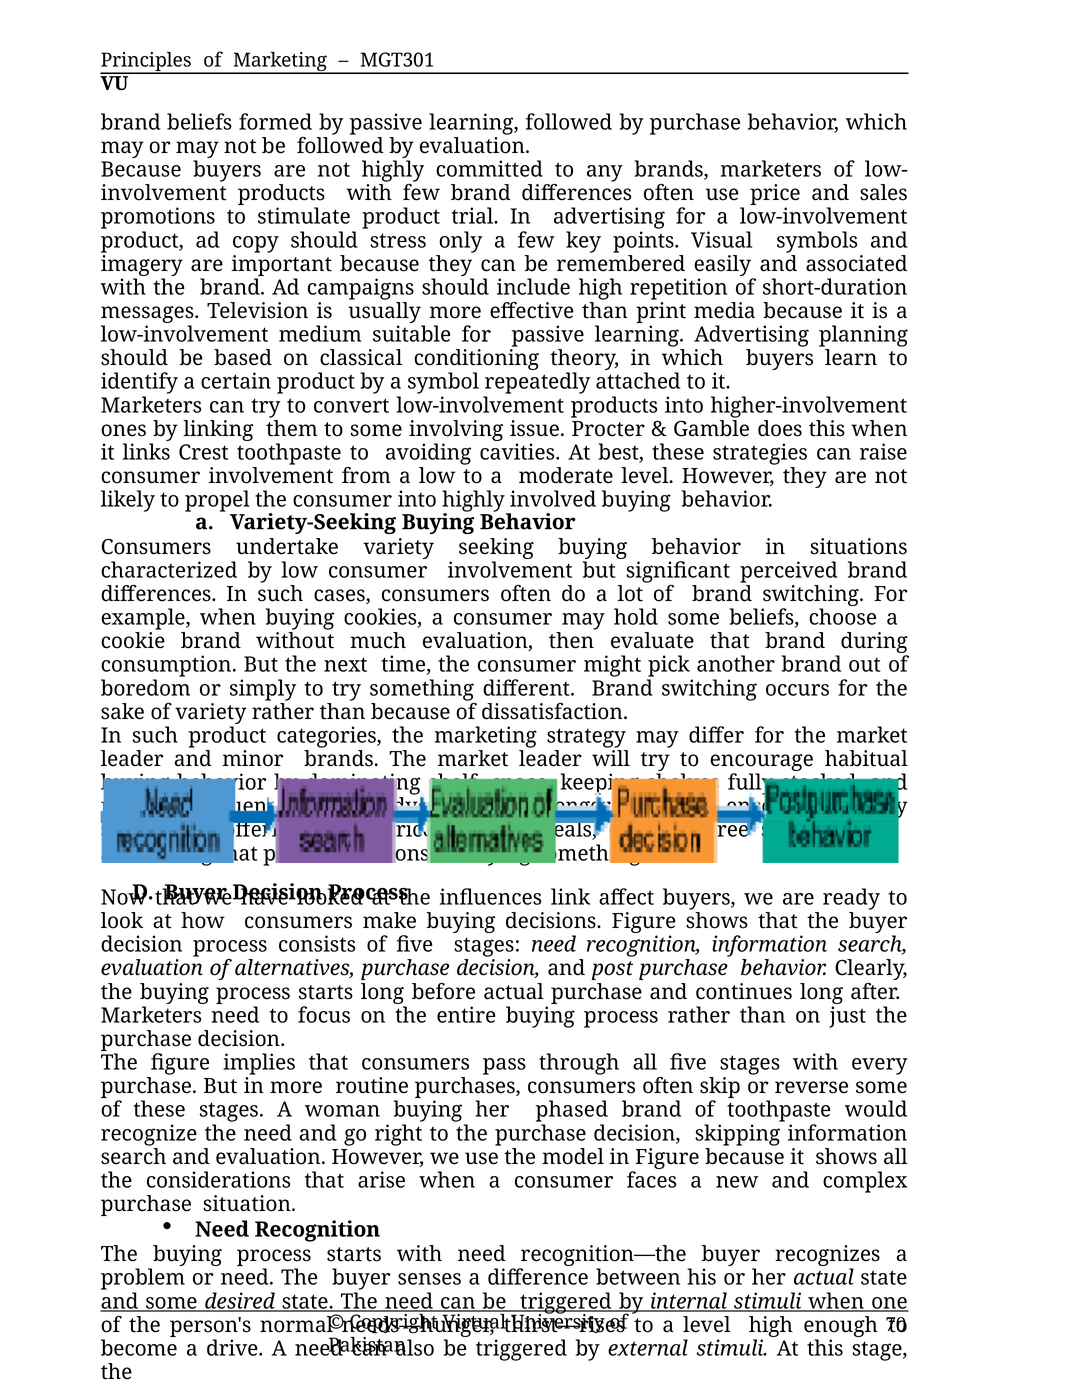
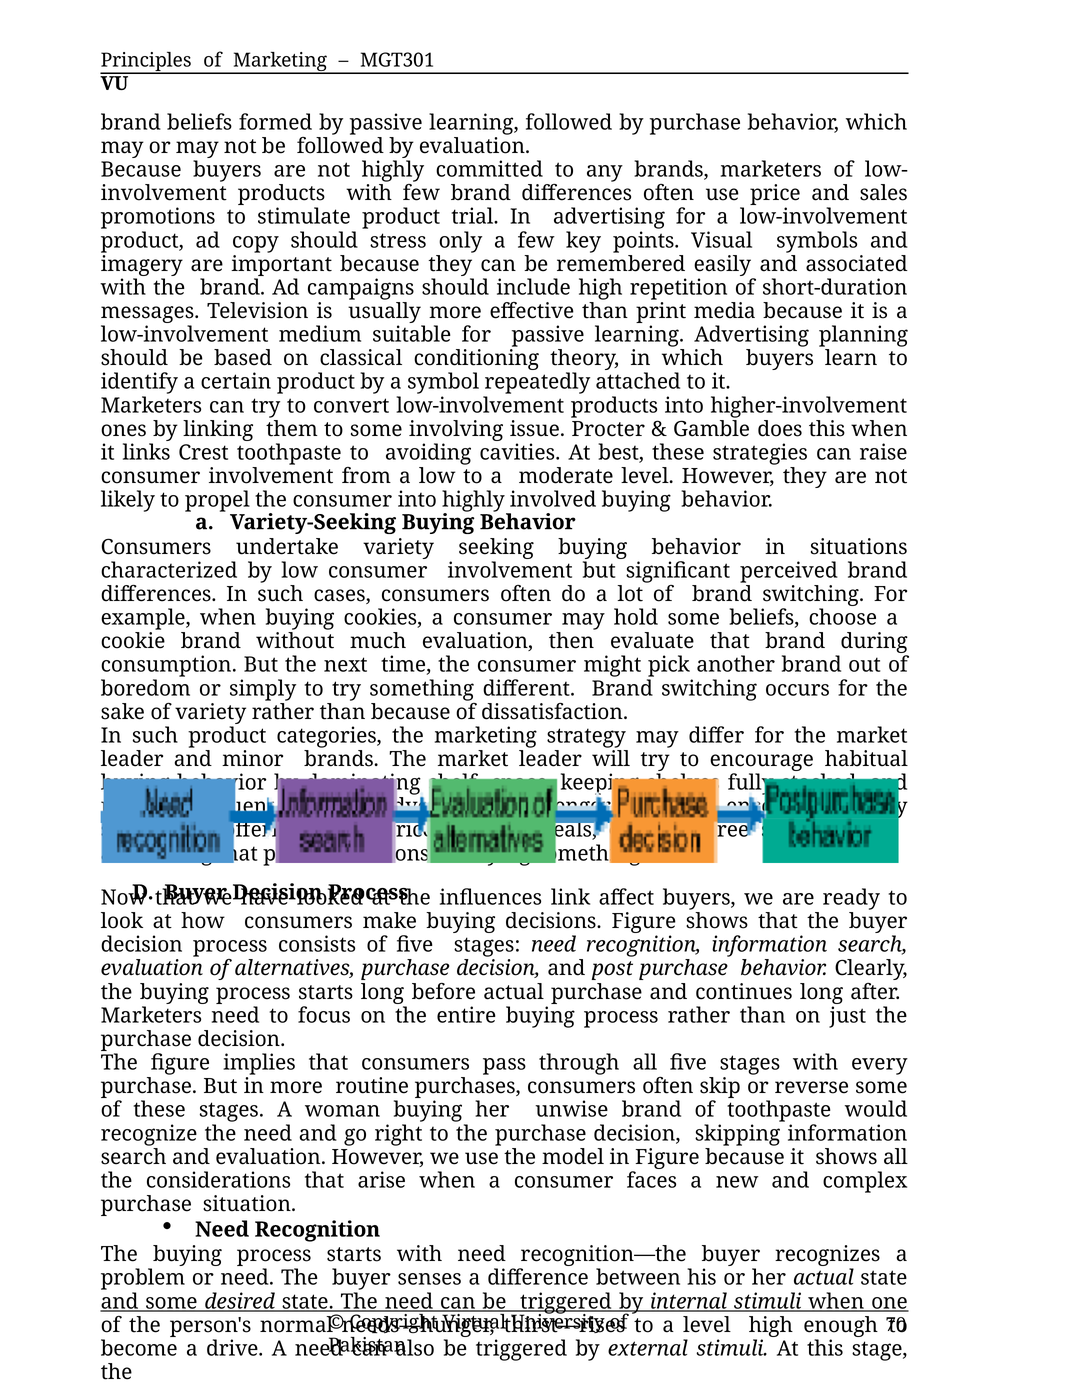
phased: phased -> unwise (572, 1111)
